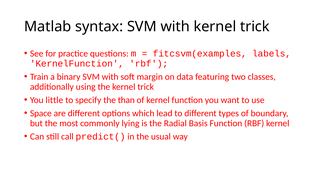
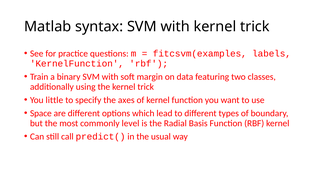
than: than -> axes (126, 100)
lying: lying -> level (131, 123)
